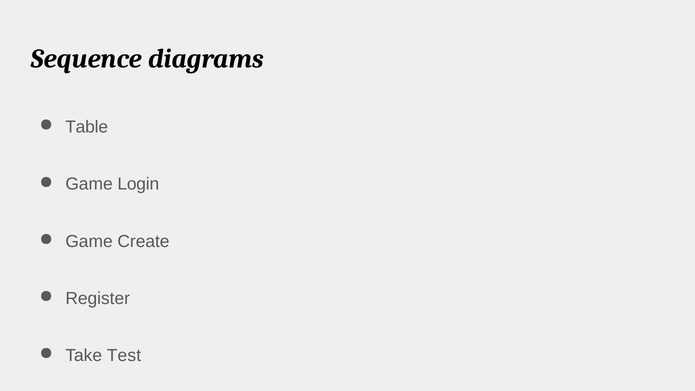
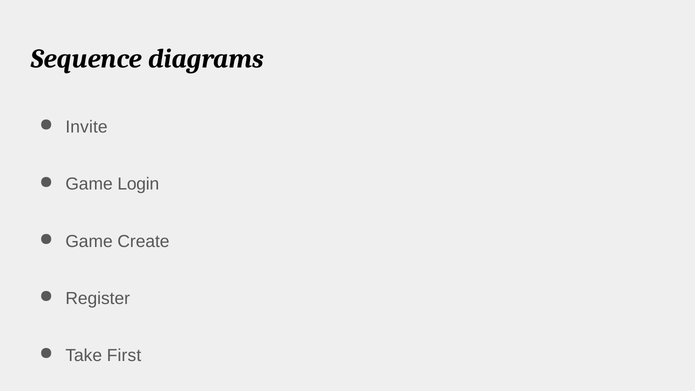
Table: Table -> Invite (87, 127)
Test: Test -> First (124, 356)
